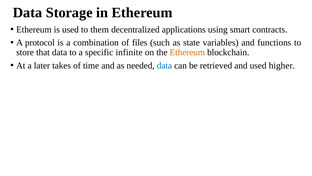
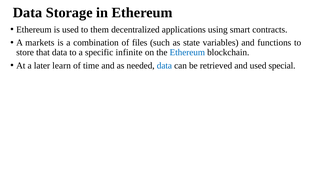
protocol: protocol -> markets (40, 42)
Ethereum colour: orange -> blue (187, 52)
takes: takes -> learn (62, 65)
higher: higher -> special (282, 65)
